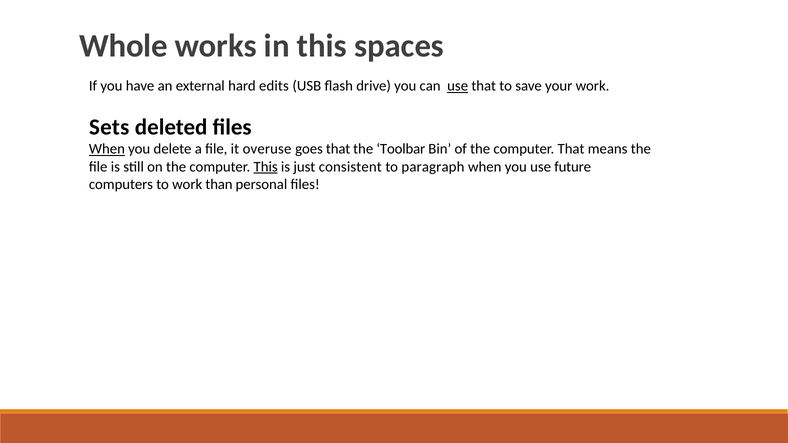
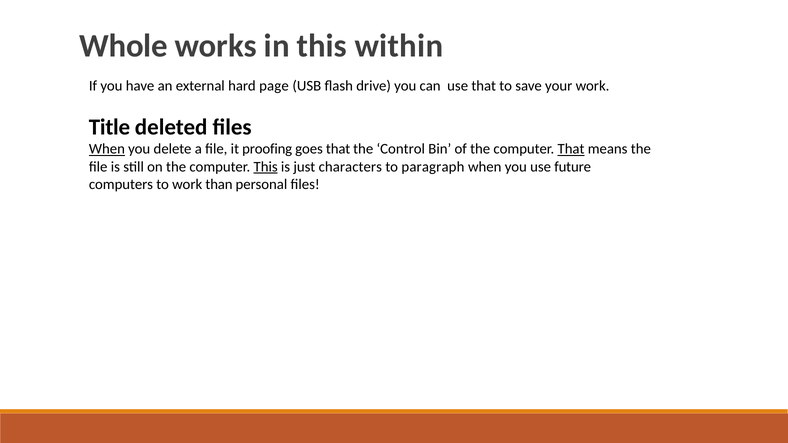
spaces: spaces -> within (399, 46)
edits: edits -> page (274, 86)
use underline: present -> none (458, 86)
Sets: Sets -> Title (109, 127)
overuse: overuse -> proofing (267, 149)
Toolbar: Toolbar -> Control (401, 149)
That underline: none -> present (571, 149)
consistent: consistent -> characters (350, 167)
